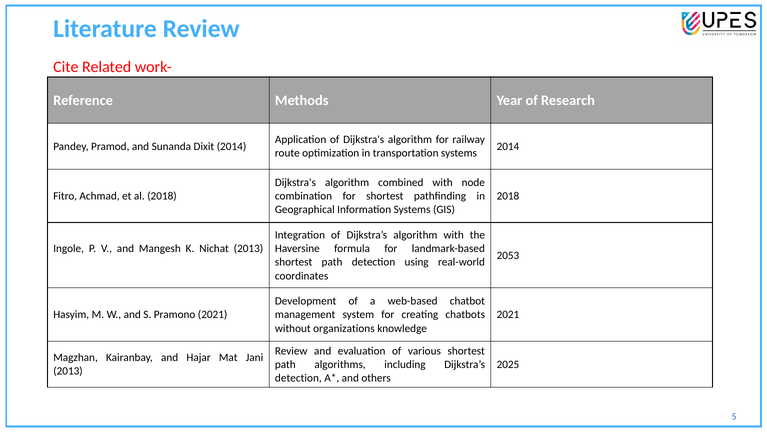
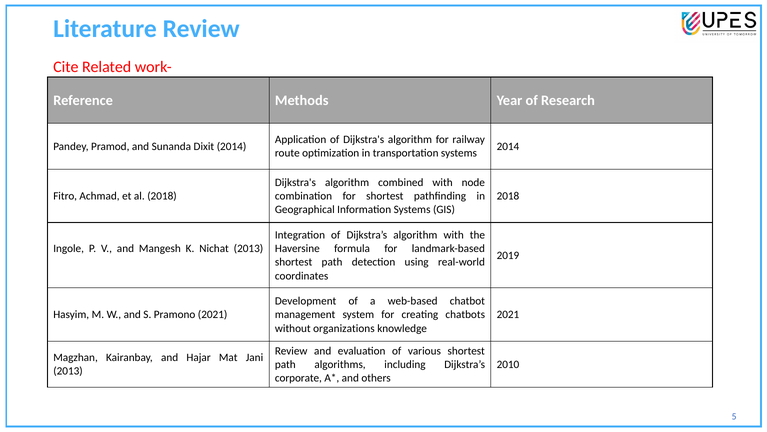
2053: 2053 -> 2019 (508, 255)
2025: 2025 -> 2010 (508, 364)
detection: detection -> corporate (298, 378)
